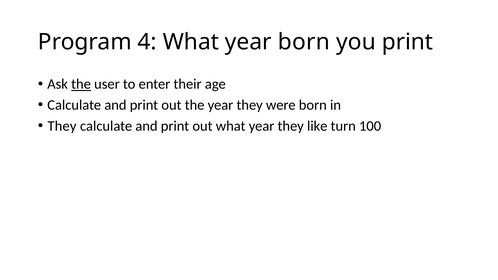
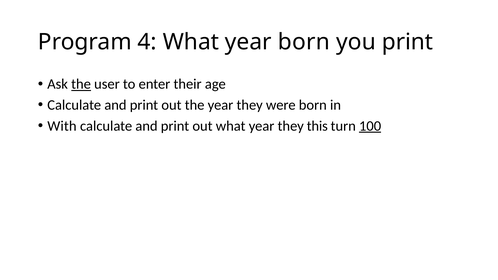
They: They -> With (62, 126)
like: like -> this (317, 126)
100 underline: none -> present (370, 126)
